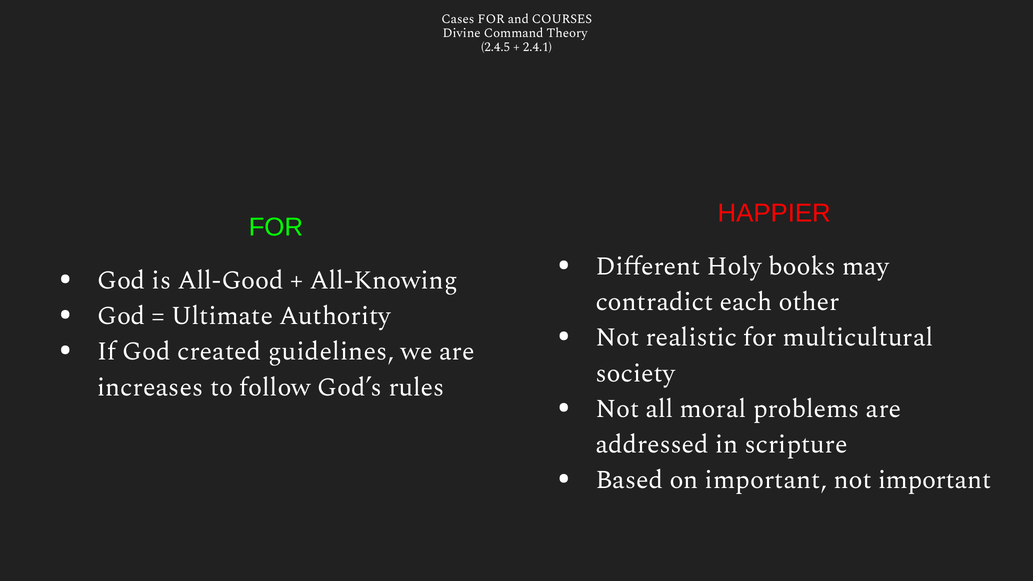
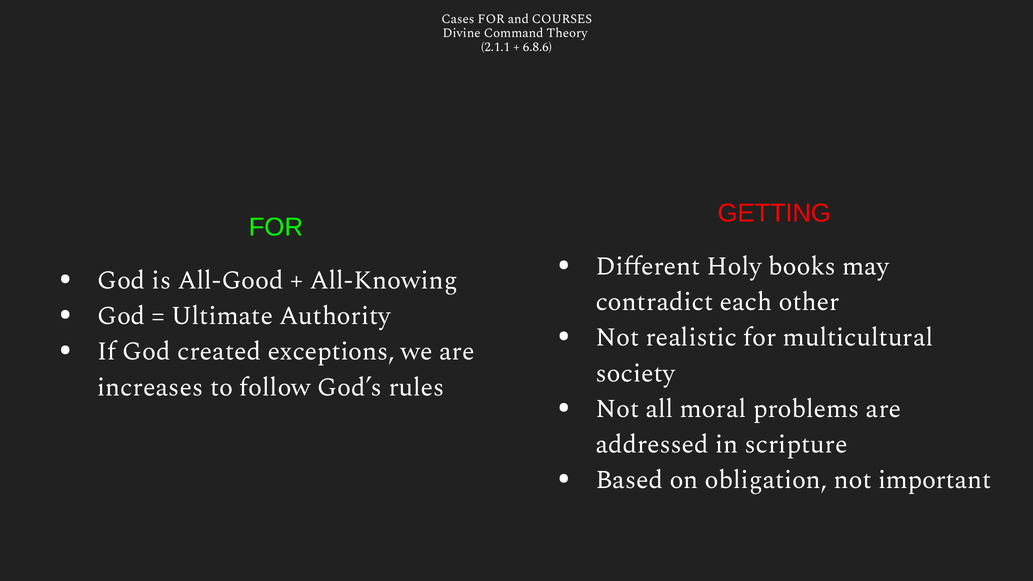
2.4.5: 2.4.5 -> 2.1.1 (496, 47)
2.4.1: 2.4.1 -> 6.8.6 (537, 47)
HAPPIER: HAPPIER -> GETTING (774, 213)
guidelines: guidelines -> exceptions (331, 351)
on important: important -> obligation (766, 480)
